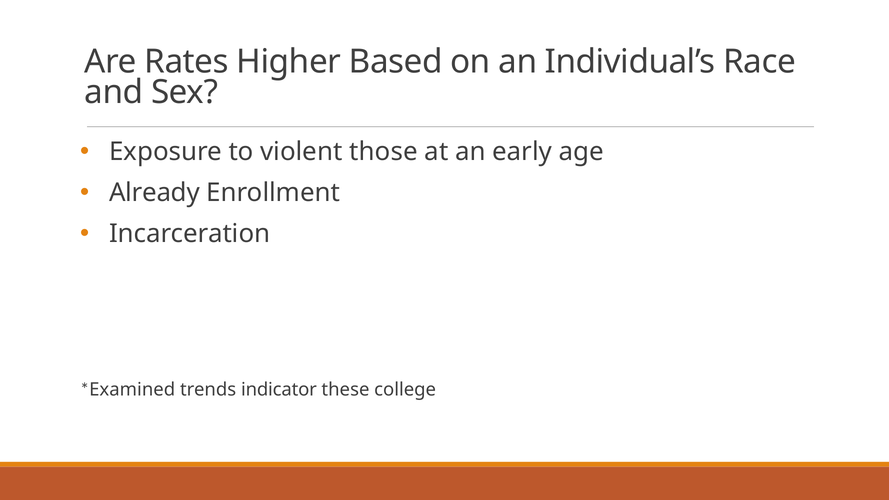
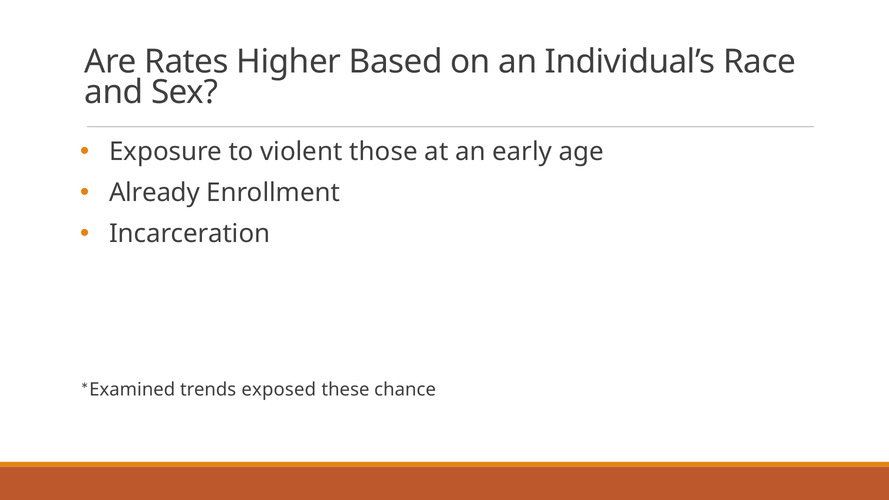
indicator: indicator -> exposed (279, 390)
college: college -> chance (405, 390)
